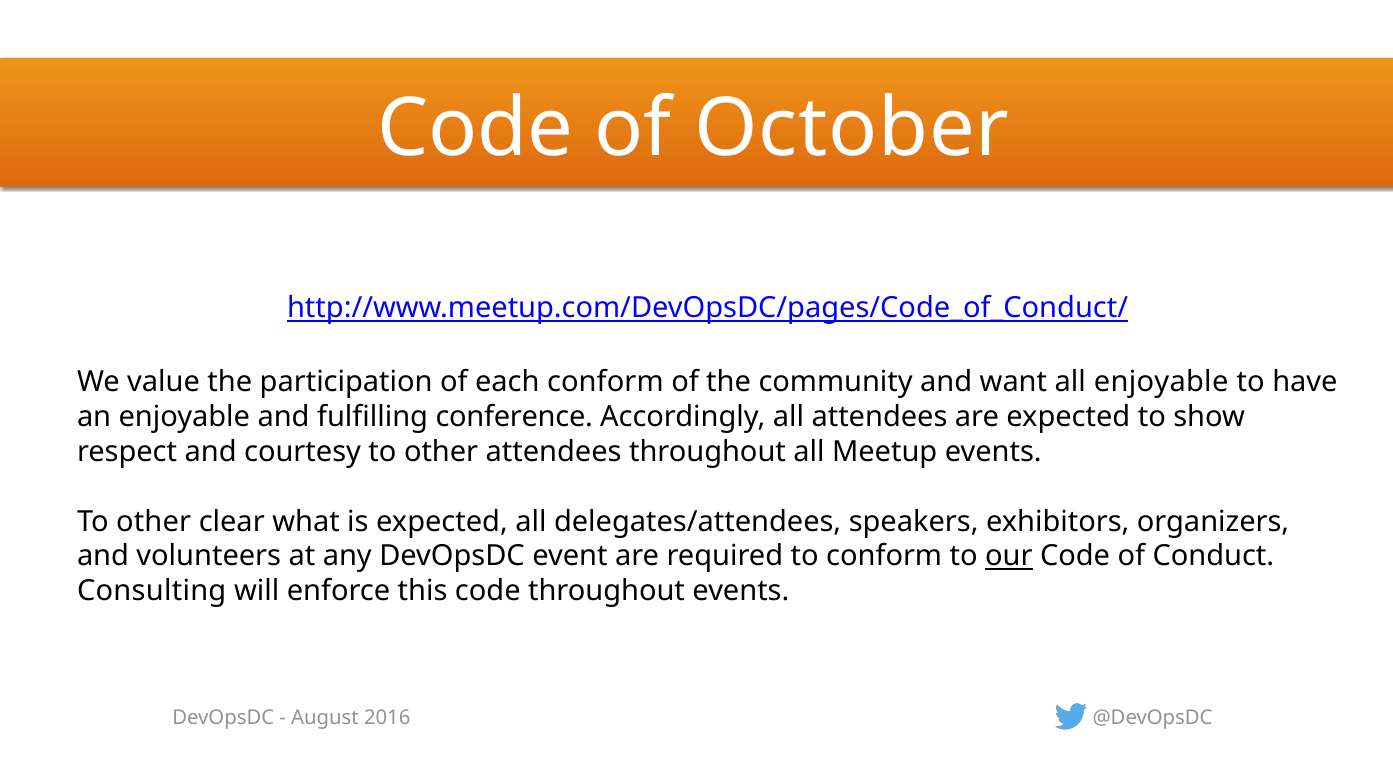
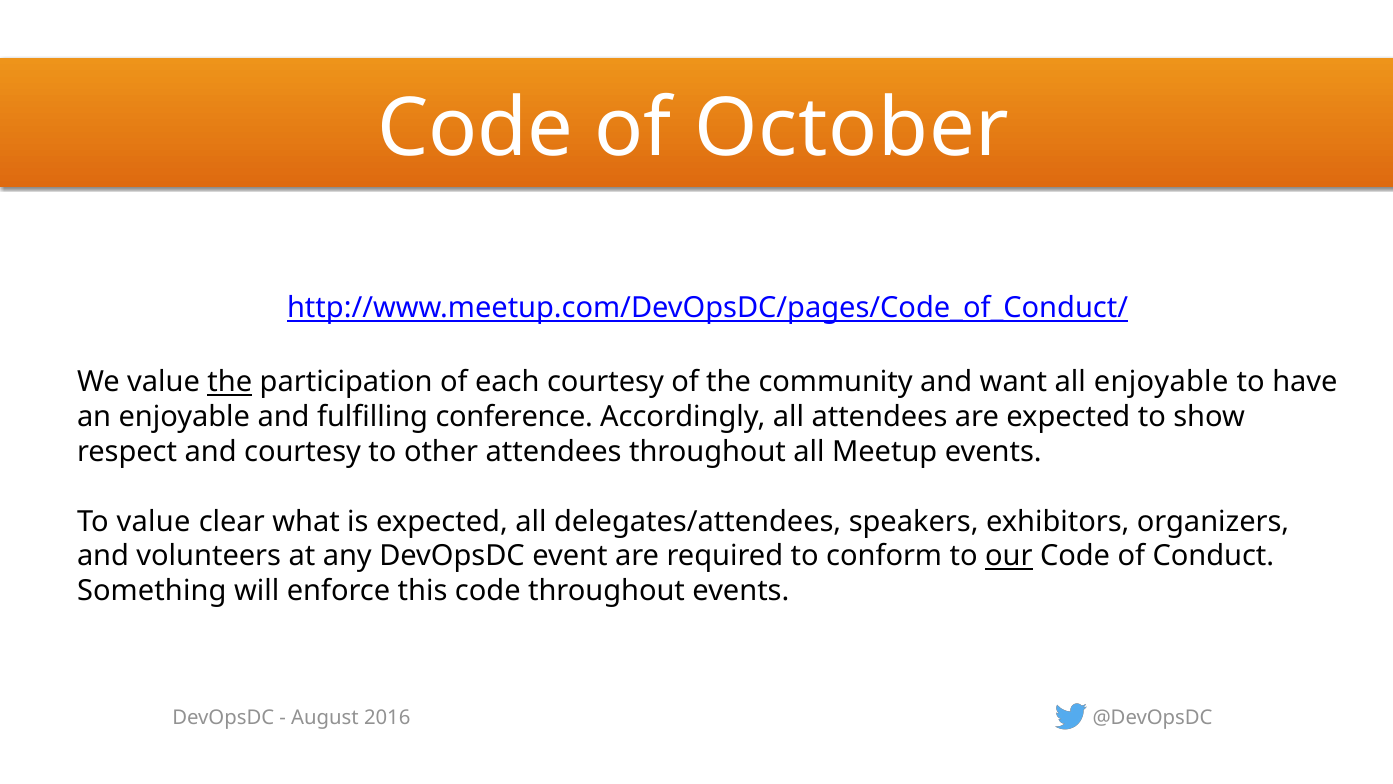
the underline: none -> present (230, 382)
each conform: conform -> courtesy (605, 382)
other: other -> value (154, 521)
Consulting: Consulting -> Something (152, 591)
